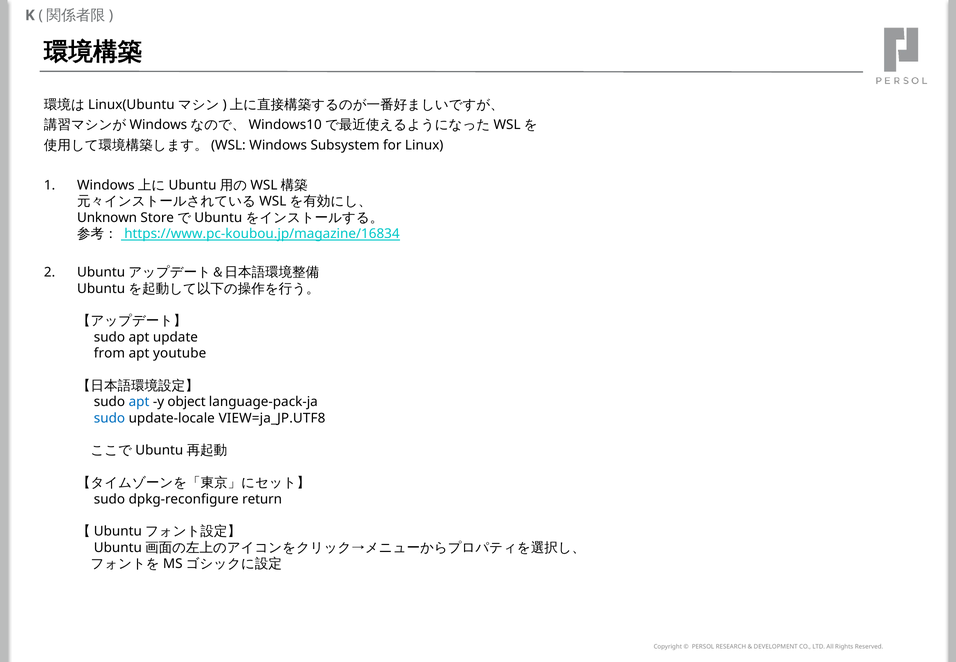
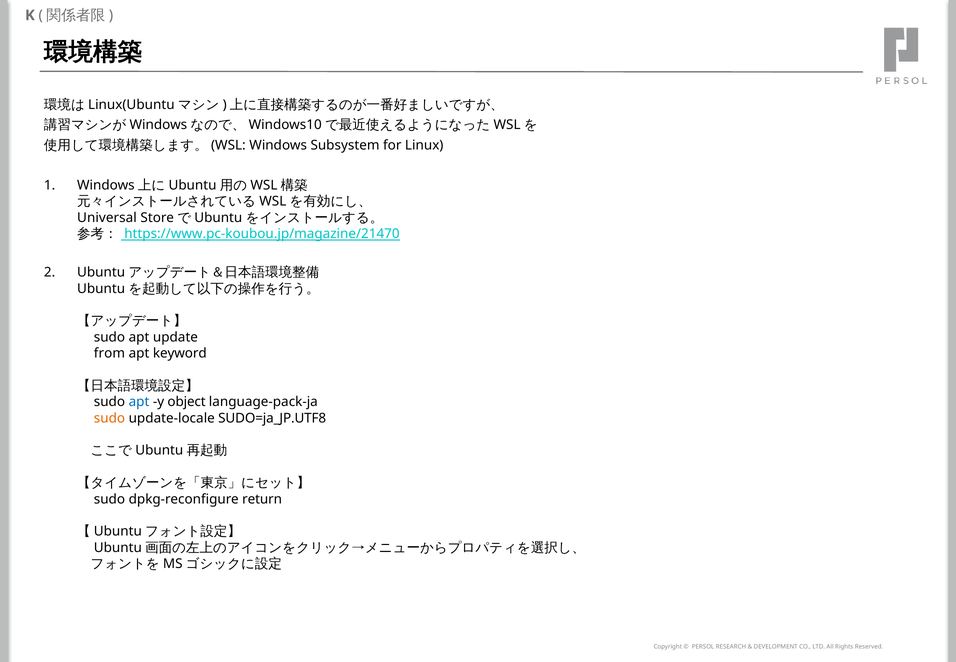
Unknown: Unknown -> Universal (107, 218)
https://www.pc-koubou.jp/magazine/16834: https://www.pc-koubou.jp/magazine/16834 -> https://www.pc-koubou.jp/magazine/21470 (262, 234)
youtube: youtube -> keyword (180, 353)
sudo colour: blue -> orange (109, 418)
VIEW=ja_JP.UTF8: VIEW=ja_JP.UTF8 -> SUDO=ja_JP.UTF8 (272, 418)
